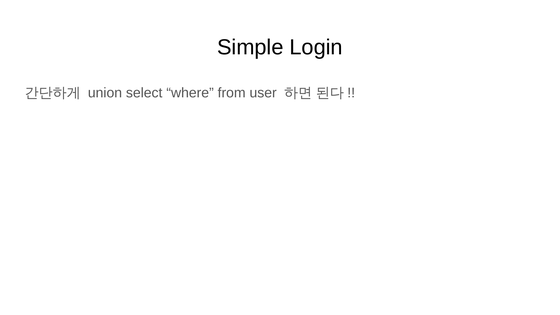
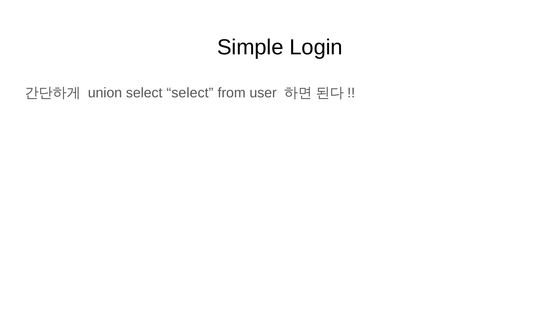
select where: where -> select (190, 93)
